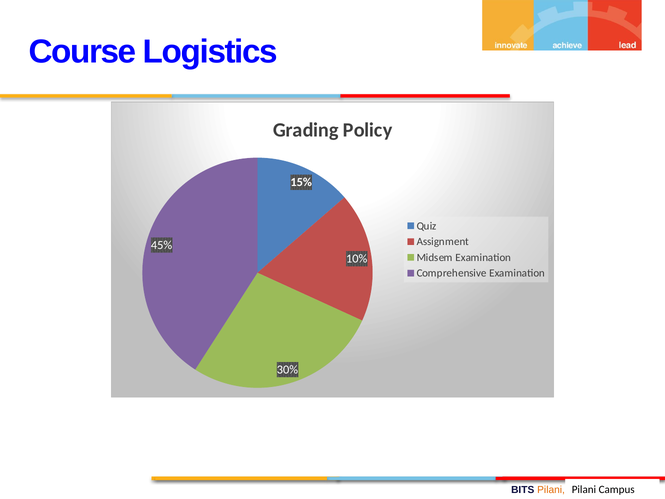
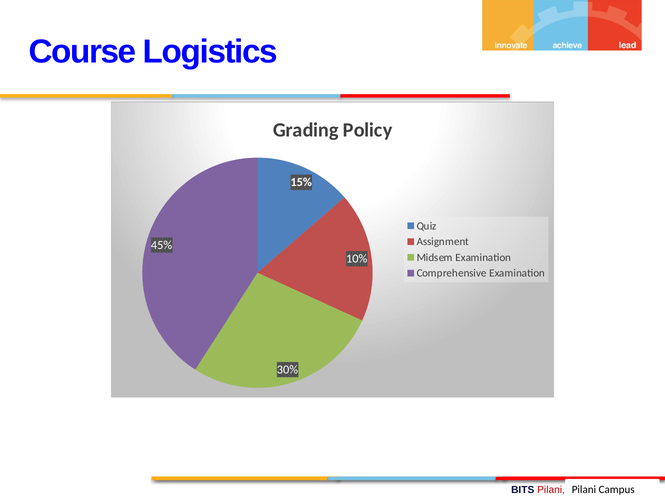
Pilani colour: orange -> red (551, 490)
